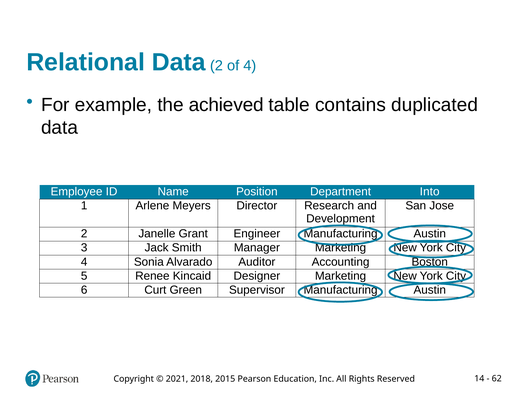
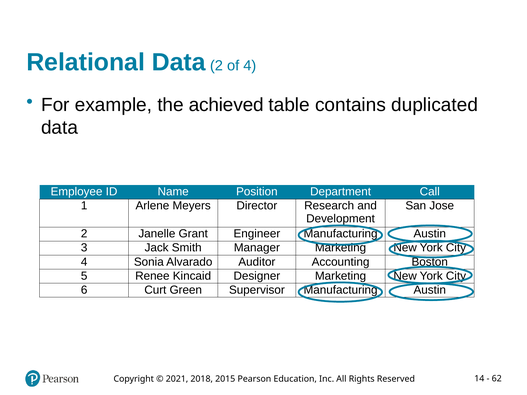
Into: Into -> Call (430, 192)
